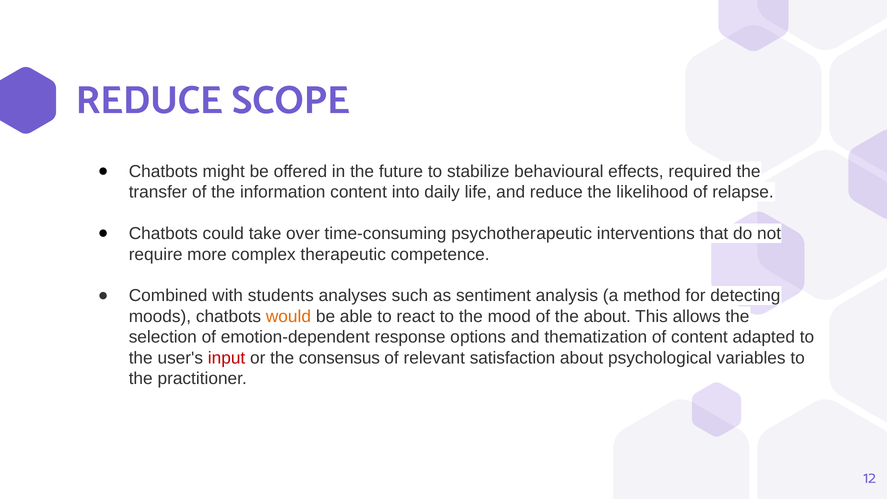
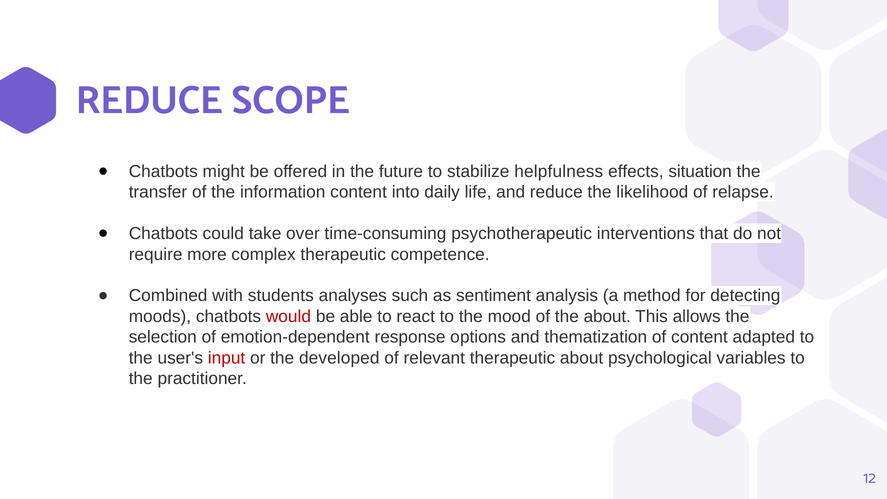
behavioural: behavioural -> helpfulness (559, 171)
required: required -> situation (700, 171)
would colour: orange -> red (288, 316)
consensus: consensus -> developed (339, 358)
relevant satisfaction: satisfaction -> therapeutic (512, 358)
